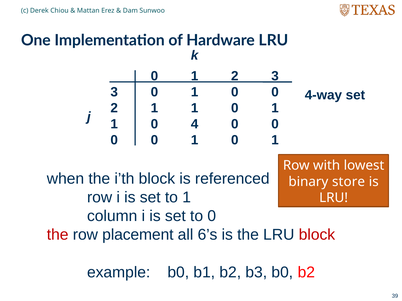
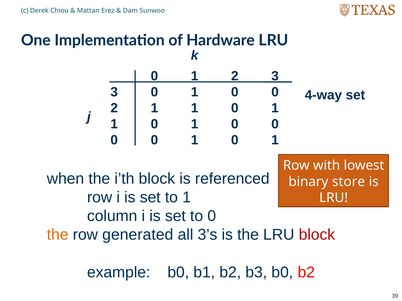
4: 4 -> 1 (195, 124)
the colour: red -> orange (58, 235)
placement: placement -> generated (138, 235)
6’s: 6’s -> 3’s (207, 235)
